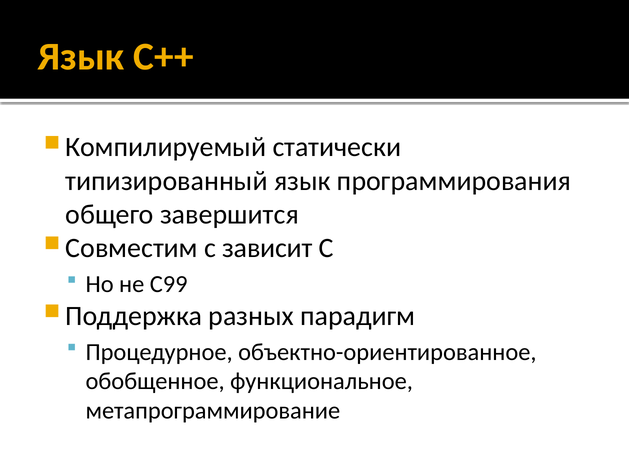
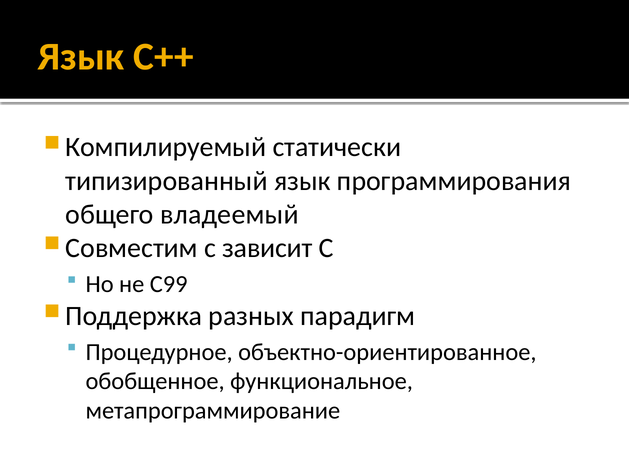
завершится: завершится -> владеемый (229, 214)
